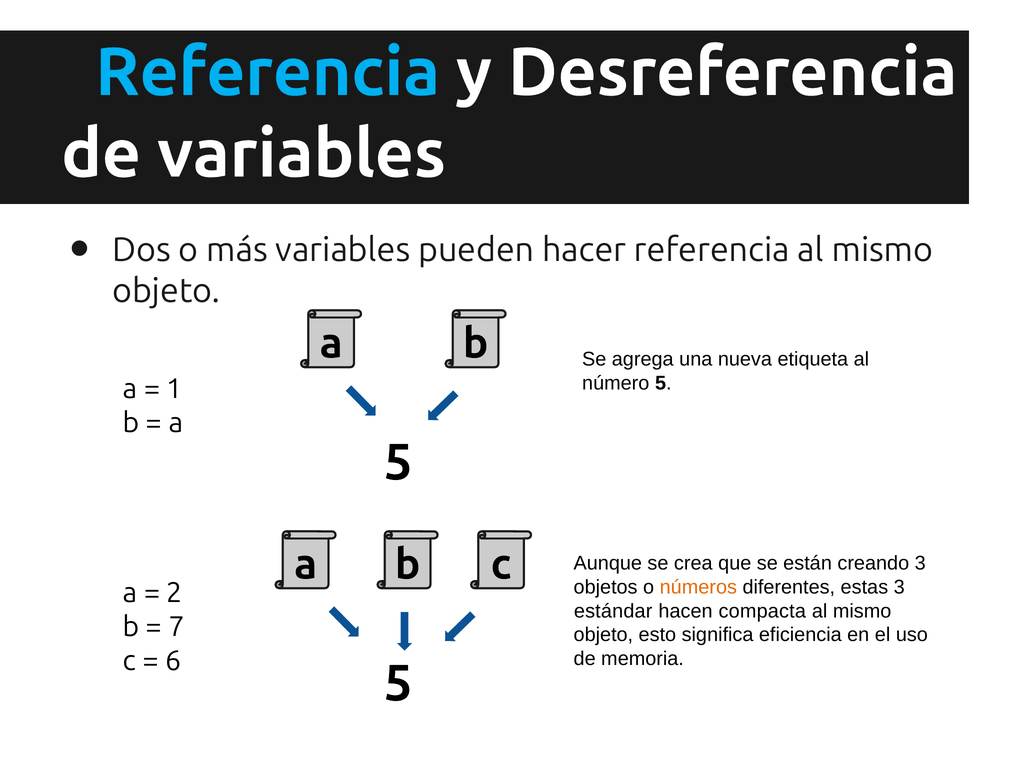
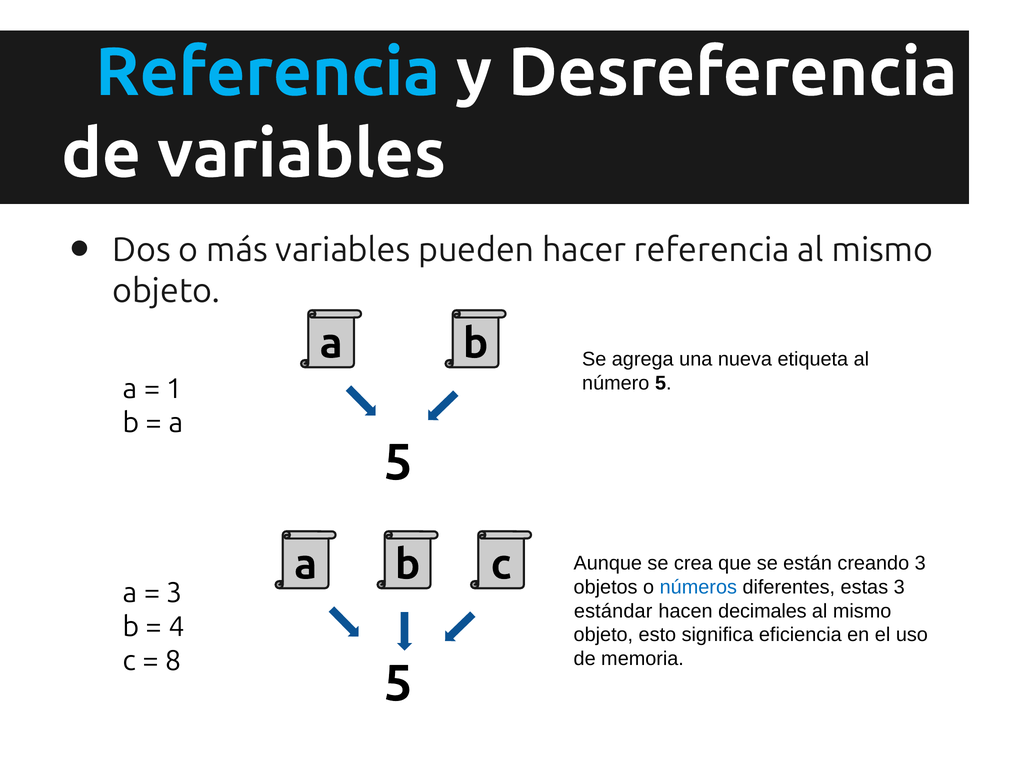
números colour: orange -> blue (698, 587)
2: 2 -> 3 (174, 593)
compacta: compacta -> decimales (762, 611)
7: 7 -> 4 (177, 627)
6: 6 -> 8 (173, 661)
